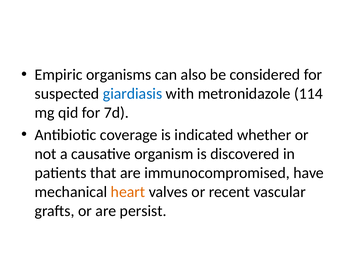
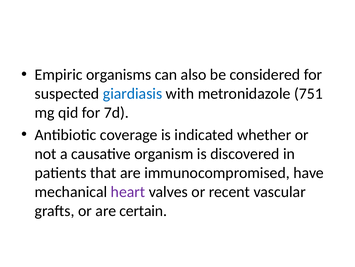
114: 114 -> 751 (308, 93)
heart colour: orange -> purple (128, 191)
persist: persist -> certain (143, 210)
